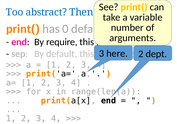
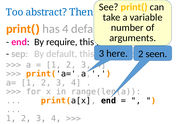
has 0: 0 -> 4 (65, 29)
dept: dept -> seen (156, 54)
